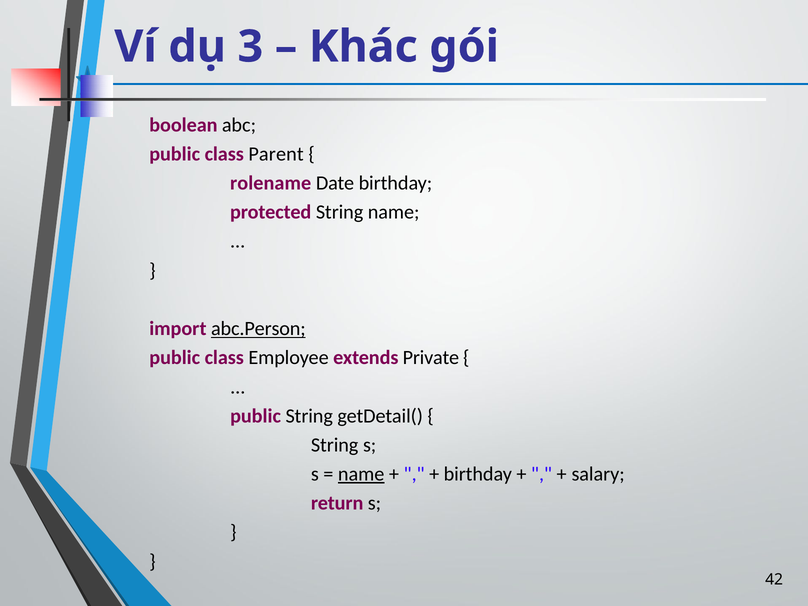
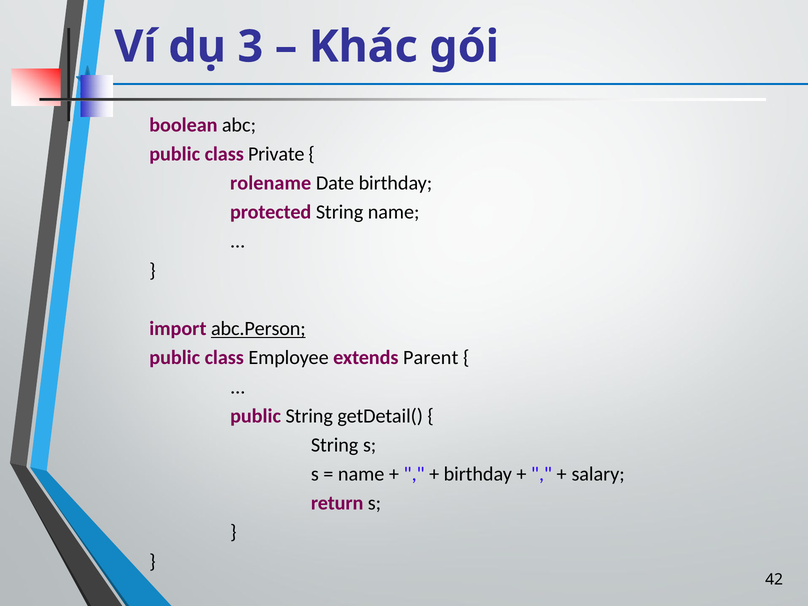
Parent: Parent -> Private (276, 154)
Private: Private -> Parent (431, 358)
name underline: present -> none (361, 474)
